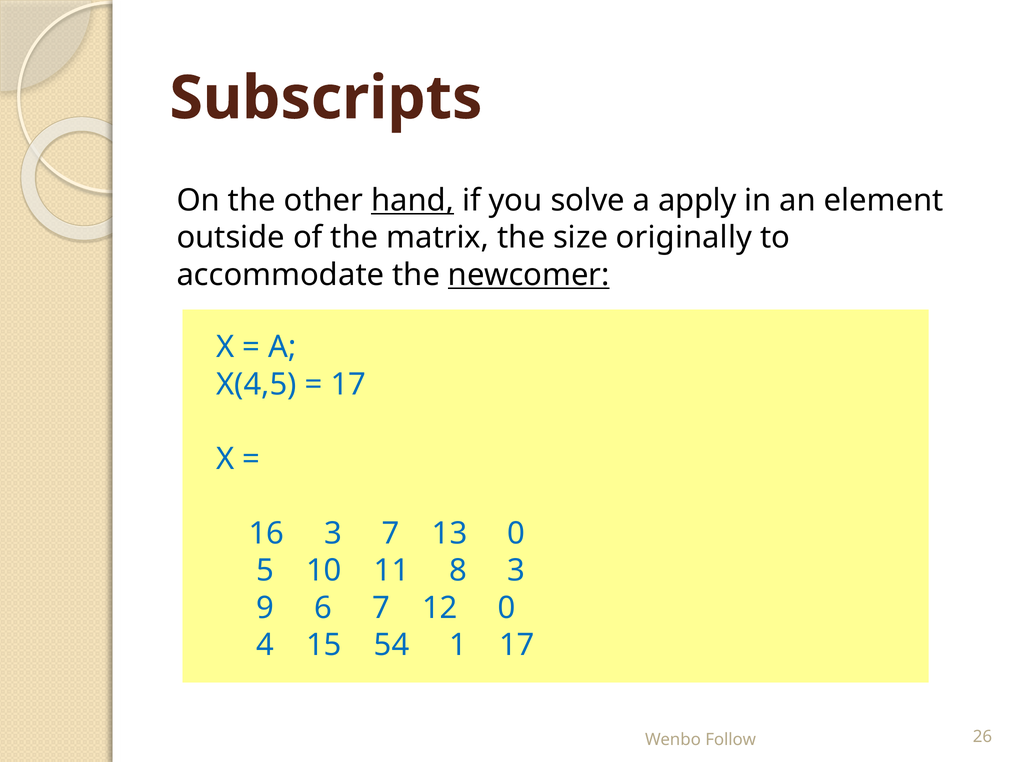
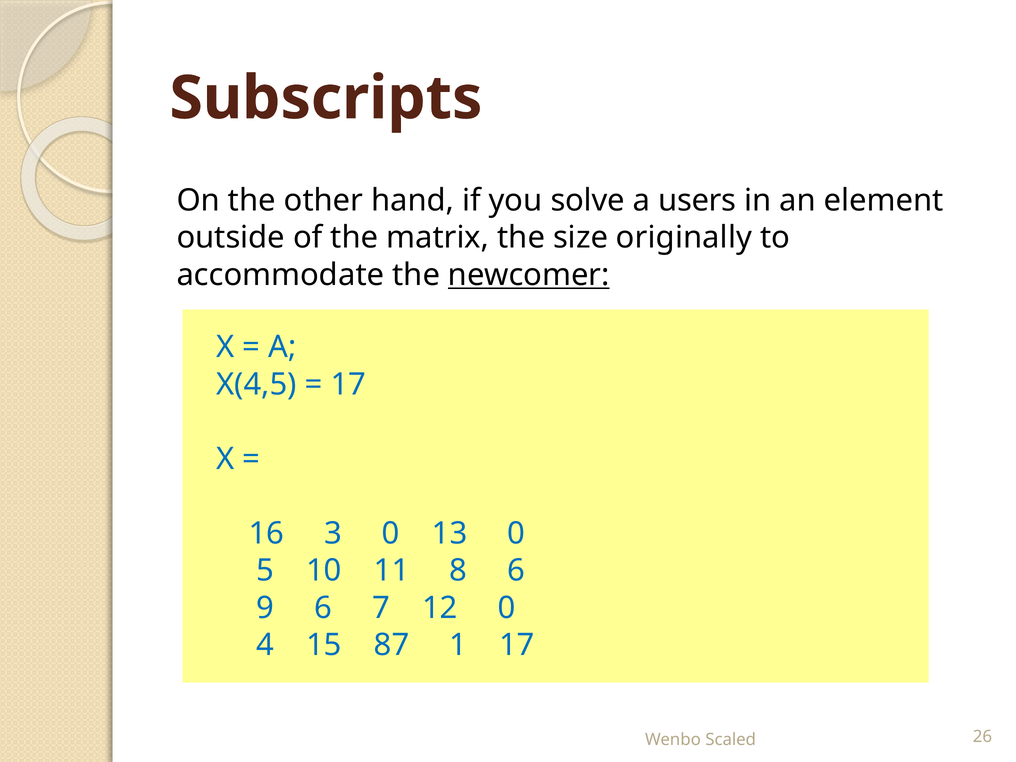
hand underline: present -> none (413, 200)
apply: apply -> users (697, 200)
3 7: 7 -> 0 (391, 533)
8 3: 3 -> 6 (516, 571)
54: 54 -> 87 (392, 645)
Follow: Follow -> Scaled (731, 739)
